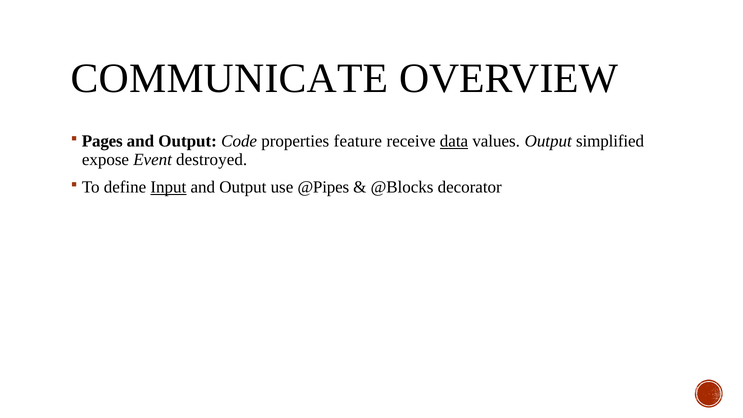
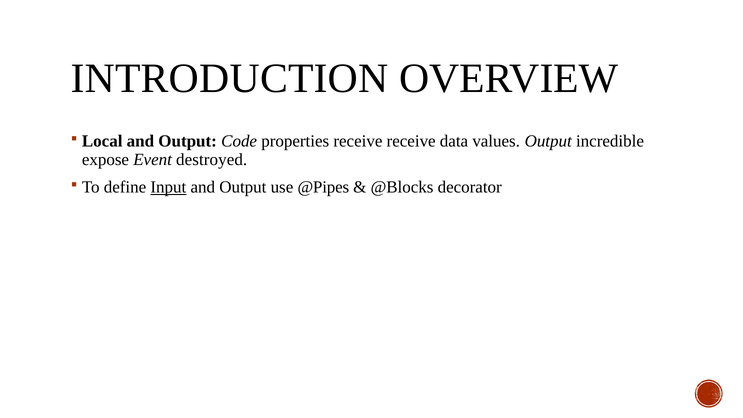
COMMUNICATE: COMMUNICATE -> INTRODUCTION (230, 78)
Pages: Pages -> Local (102, 141)
properties feature: feature -> receive (358, 141)
data underline: present -> none (454, 141)
simplified: simplified -> incredible (610, 141)
